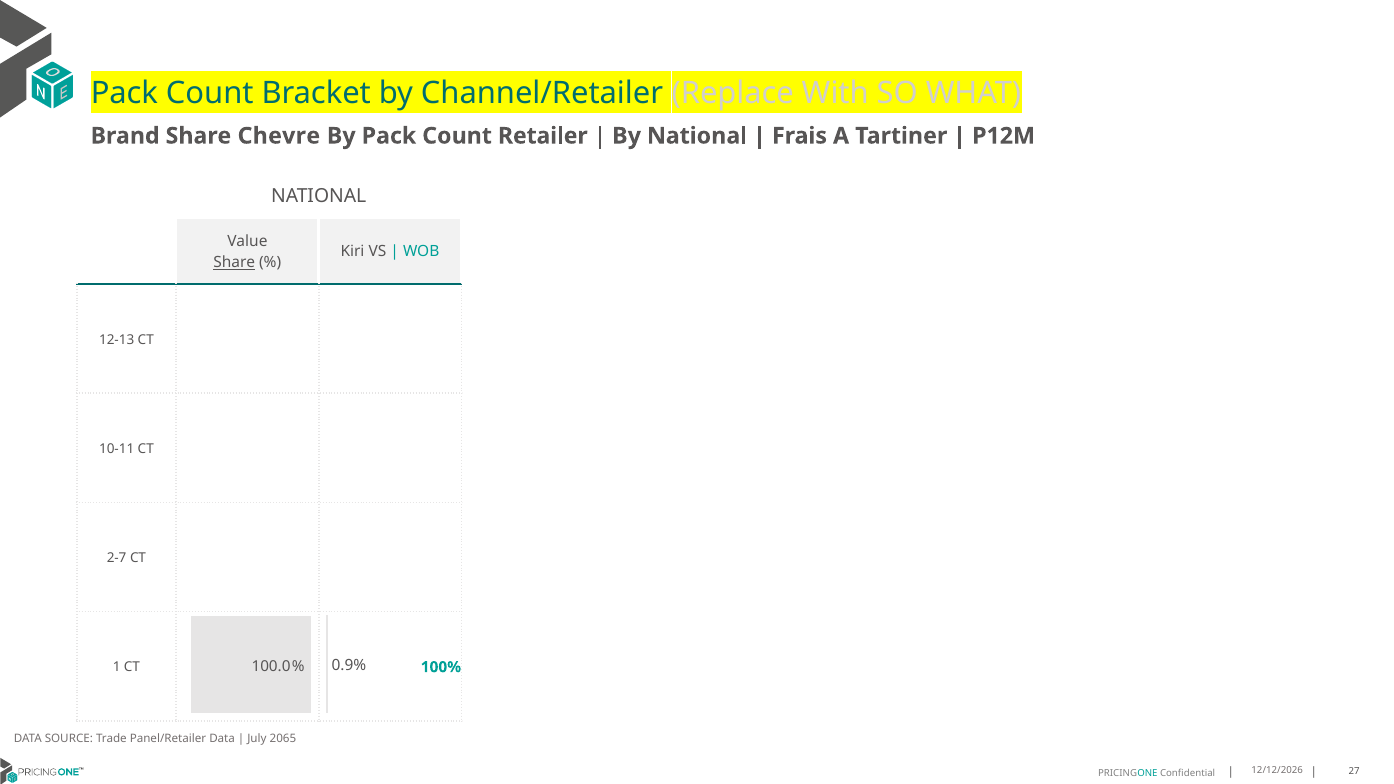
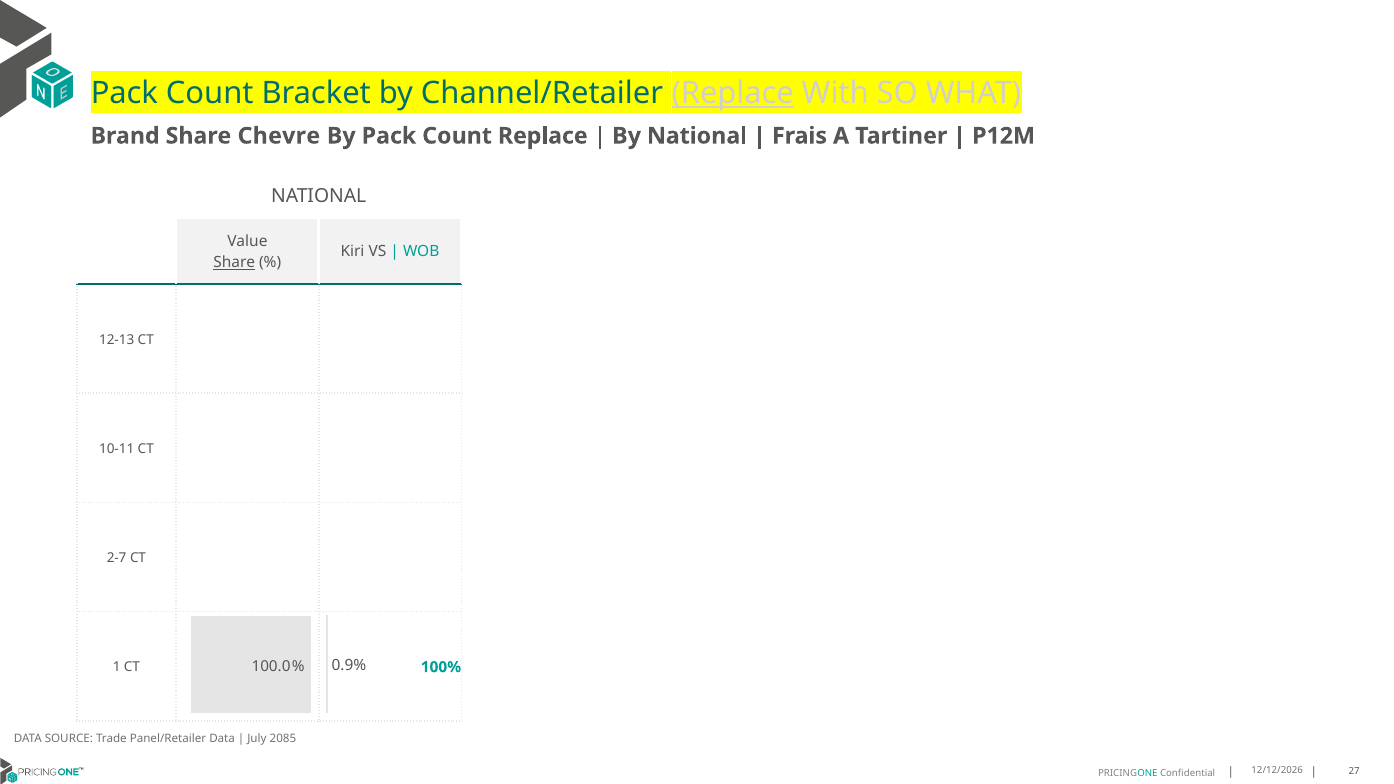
Replace underline: none -> present (733, 94)
Count Retailer: Retailer -> Replace (543, 136)
2065: 2065 -> 2085 (283, 739)
